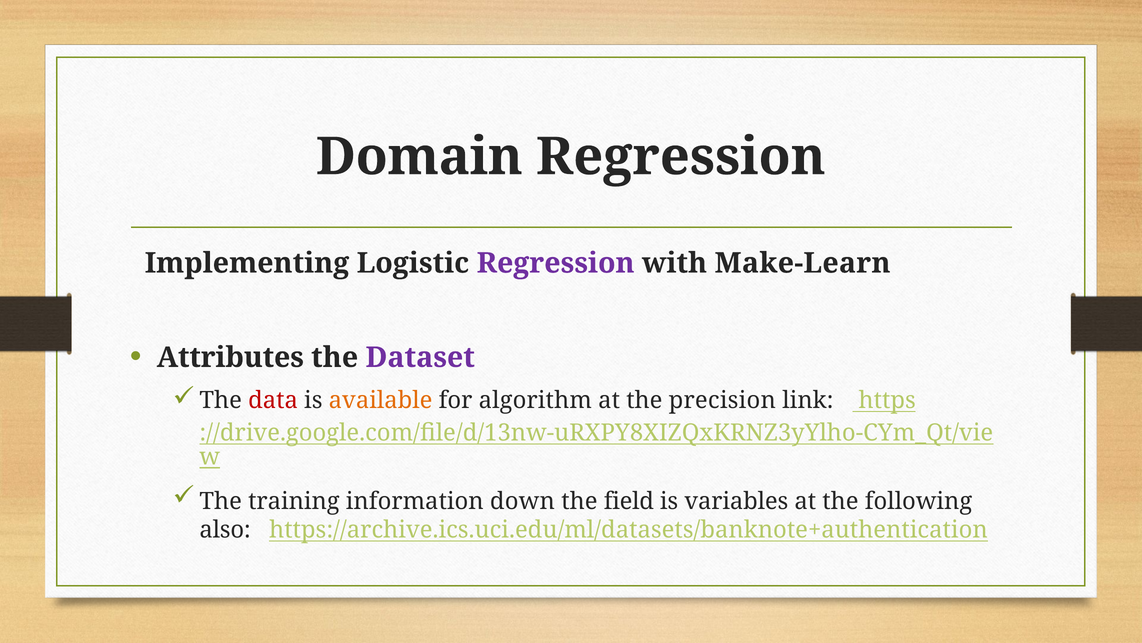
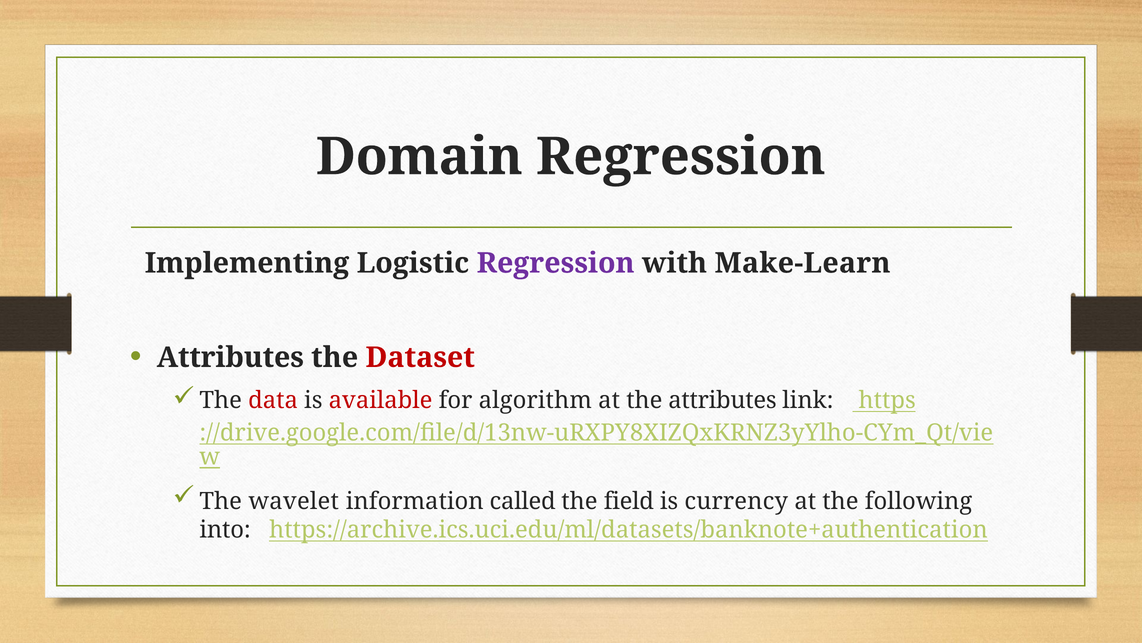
Dataset colour: purple -> red (420, 357)
available colour: orange -> red (381, 400)
the precision: precision -> attributes (723, 400)
training: training -> wavelet (294, 501)
down: down -> called (523, 501)
variables: variables -> currency (736, 501)
also: also -> into (225, 530)
